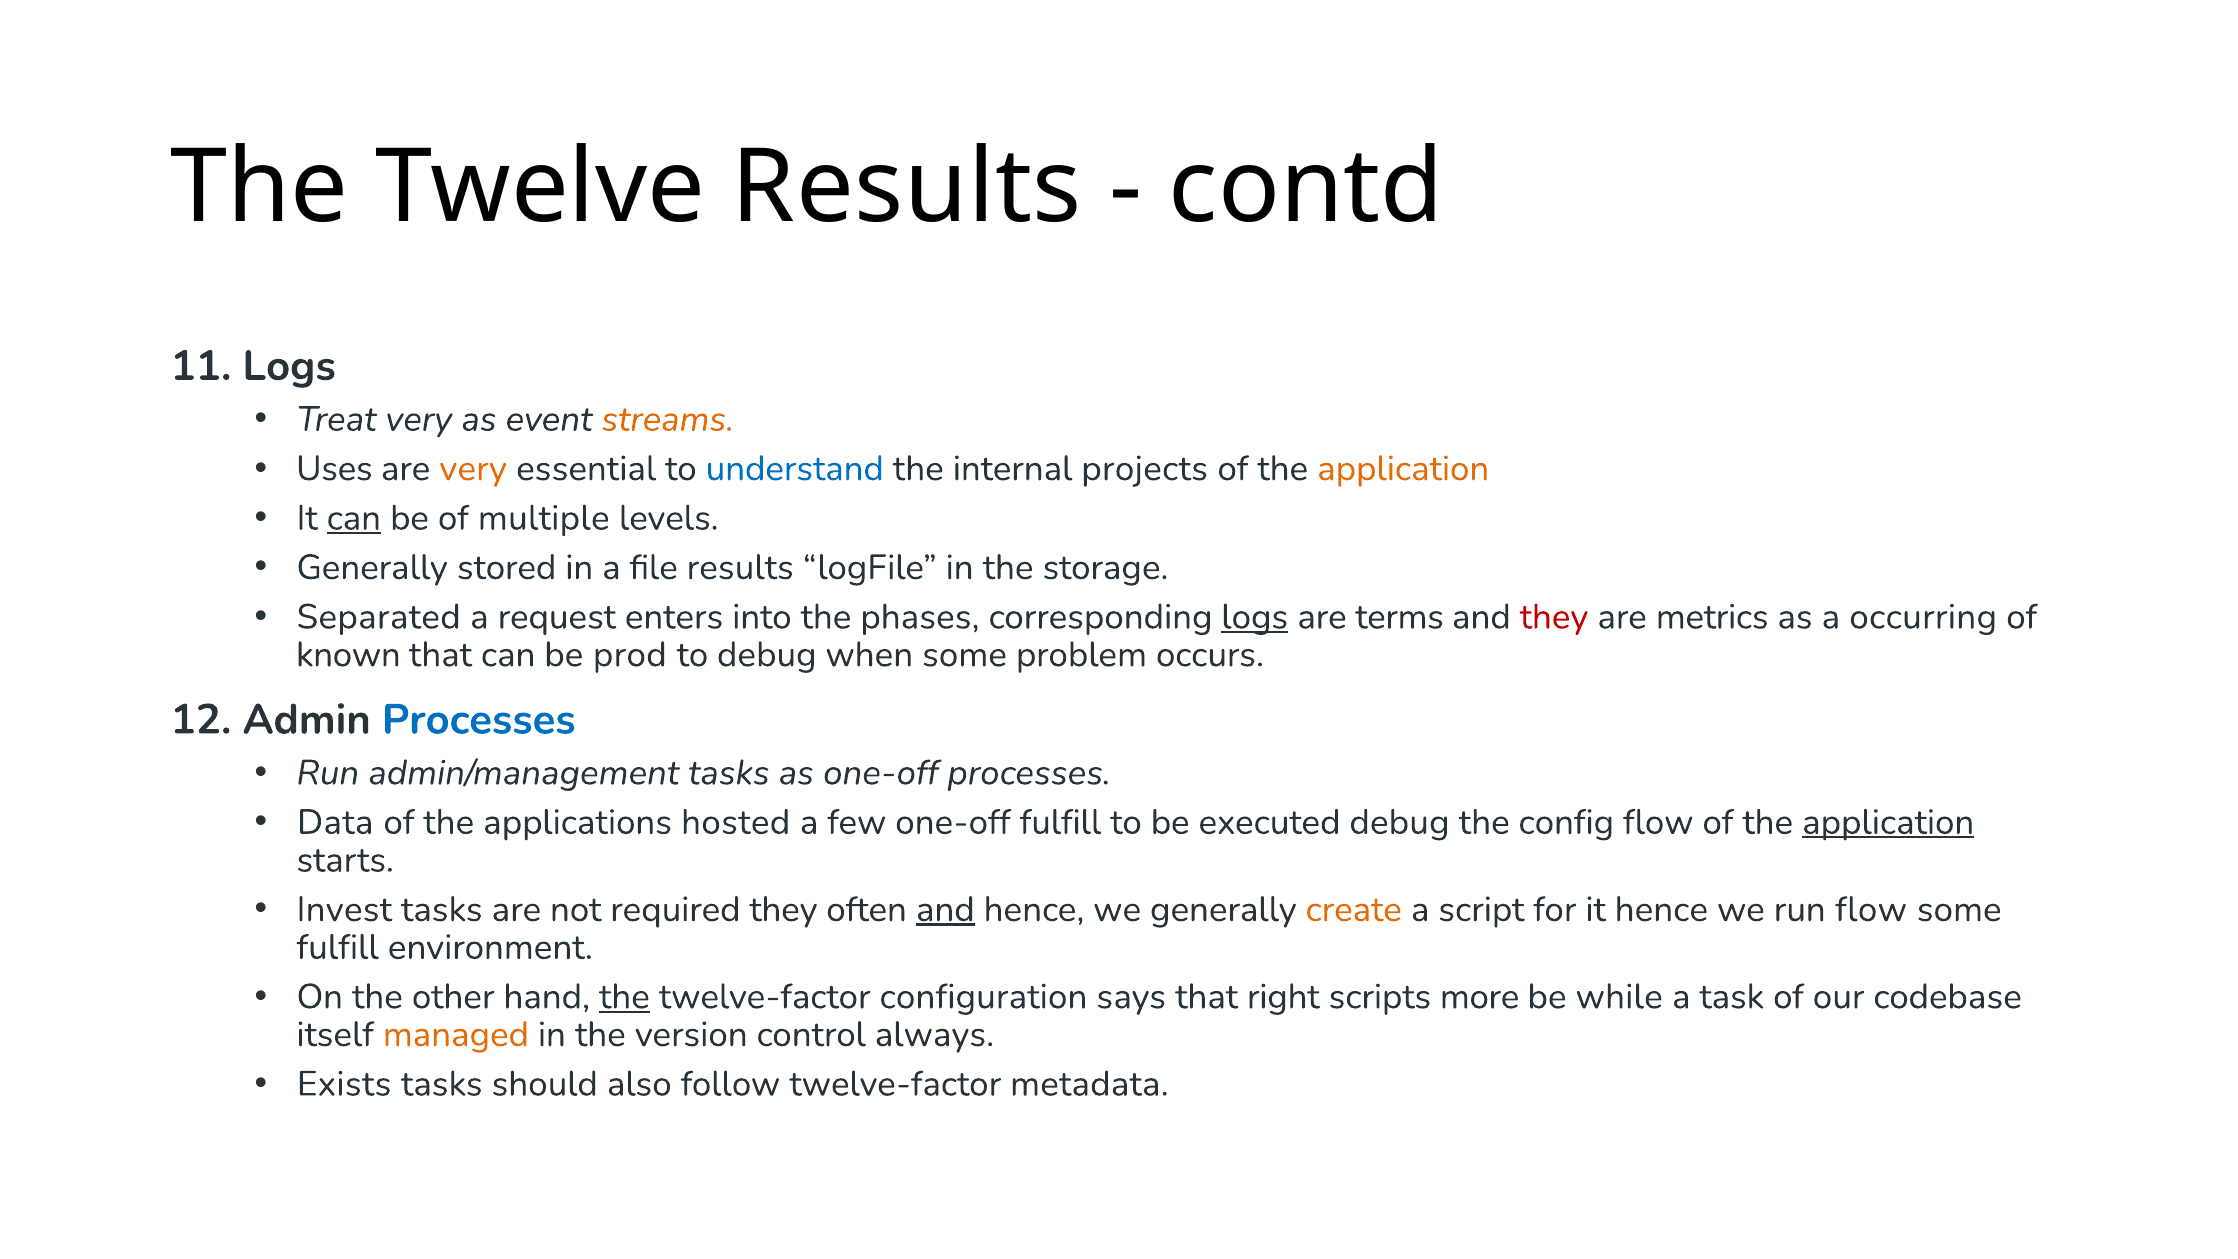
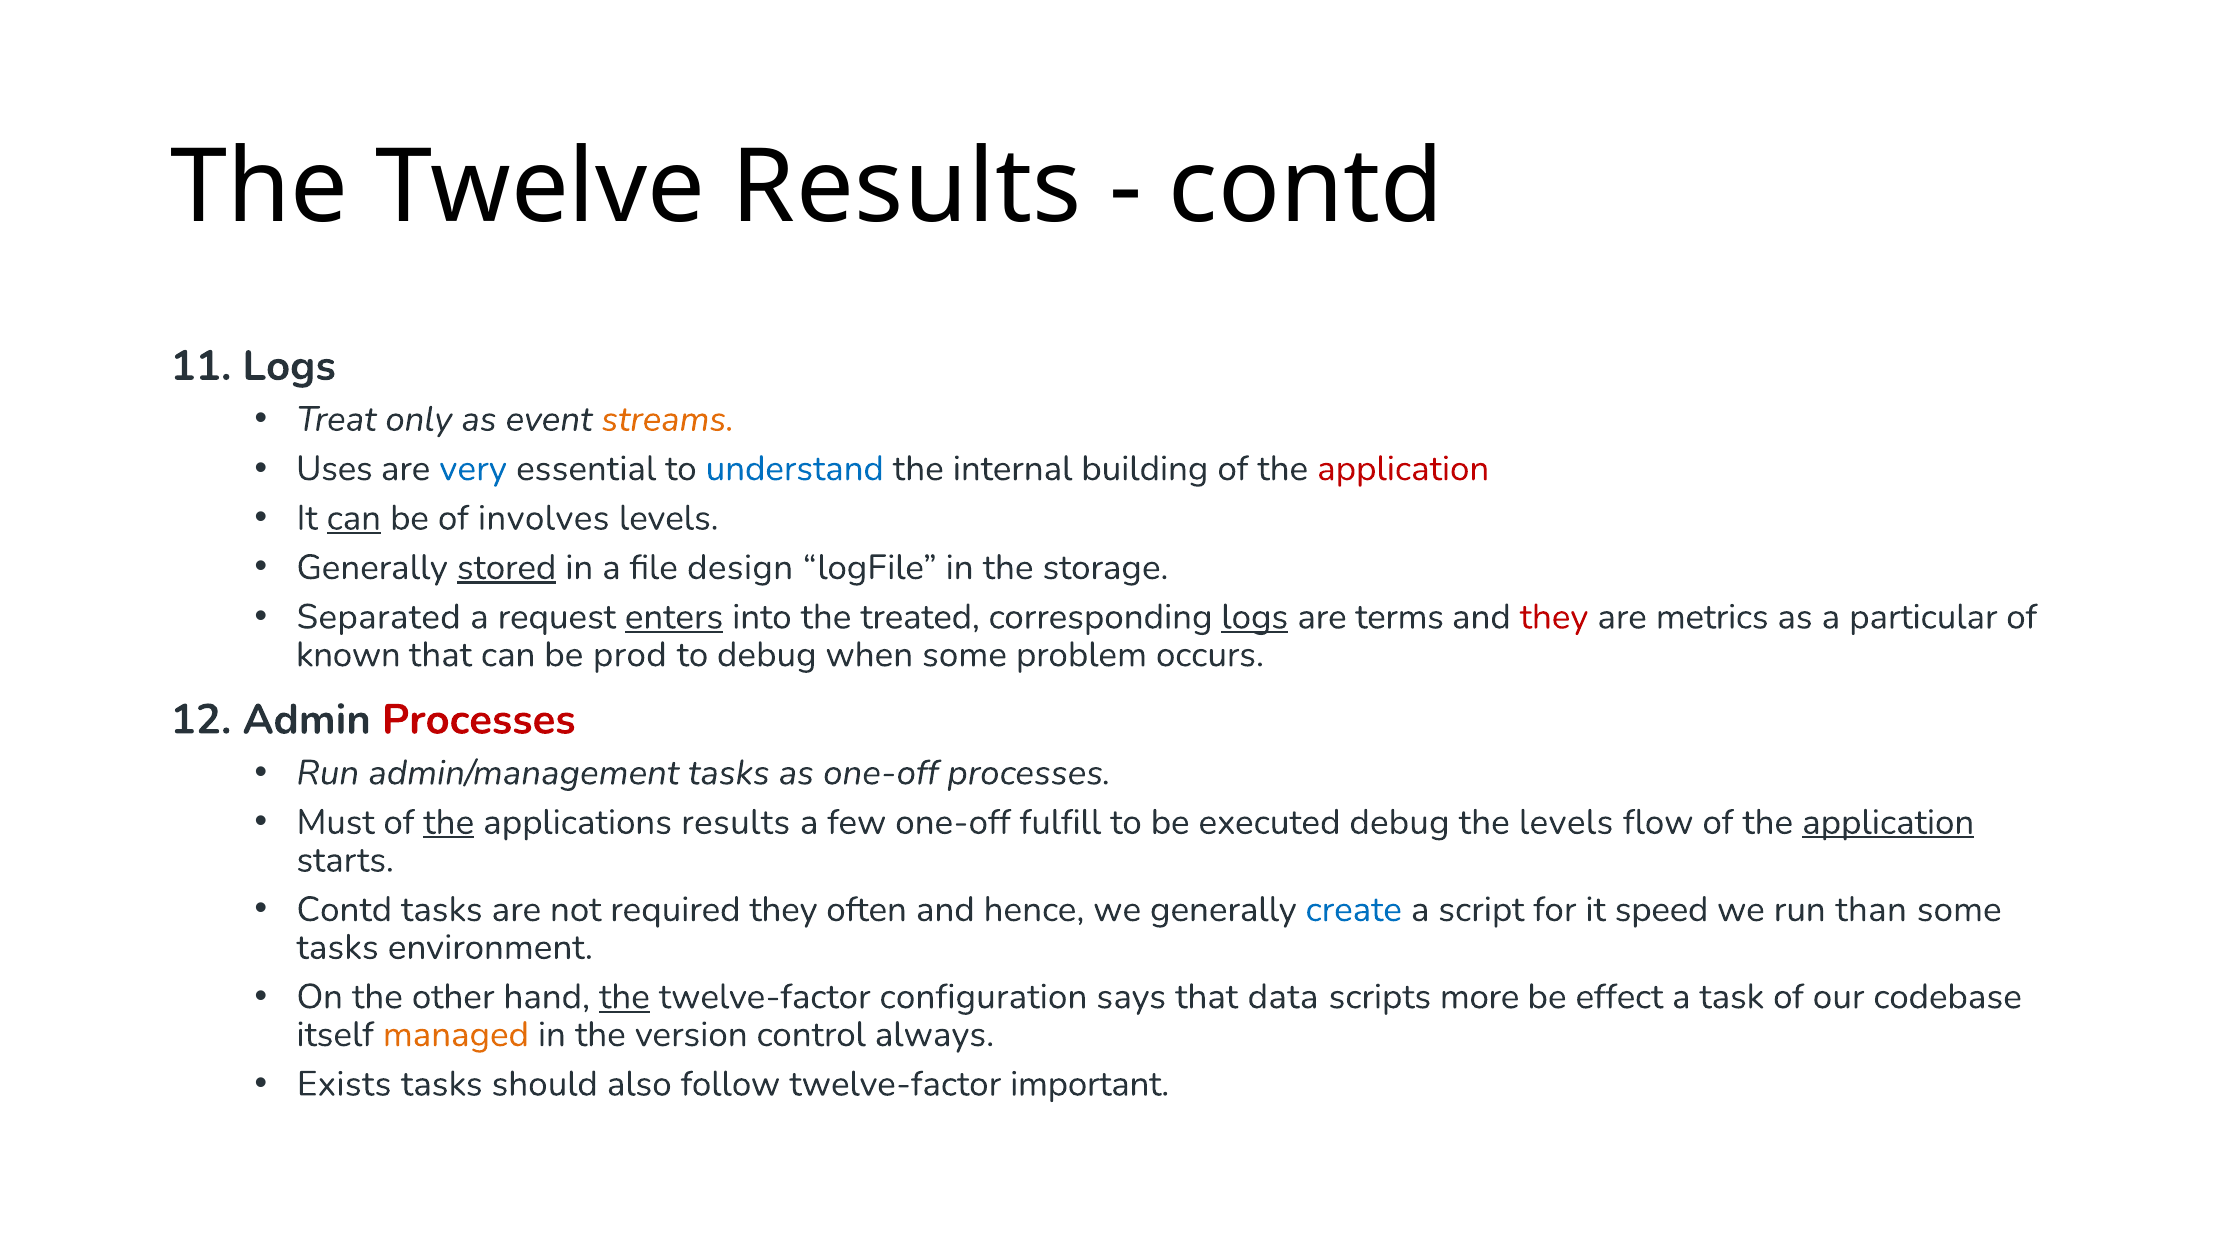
Treat very: very -> only (419, 419)
very colour: orange -> blue (473, 469)
projects: projects -> building (1145, 469)
application colour: orange -> red (1403, 469)
multiple: multiple -> involves (544, 518)
stored underline: none -> present (507, 567)
file results: results -> design (740, 567)
enters underline: none -> present (674, 617)
phases: phases -> treated (920, 617)
occurring: occurring -> particular (1923, 617)
Processes colour: blue -> red (479, 720)
Data: Data -> Must (336, 822)
the underline: none -> present (449, 822)
applications hosted: hosted -> results (736, 822)
the config: config -> levels (1566, 822)
Invest: Invest -> Contd (344, 909)
and underline: present -> none (945, 909)
create colour: orange -> blue (1354, 909)
it hence: hence -> speed (1662, 909)
run flow: flow -> than (1871, 909)
fulfill: fulfill -> tasks (338, 947)
right: right -> data (1283, 997)
while: while -> effect (1619, 997)
metadata: metadata -> important (1090, 1084)
